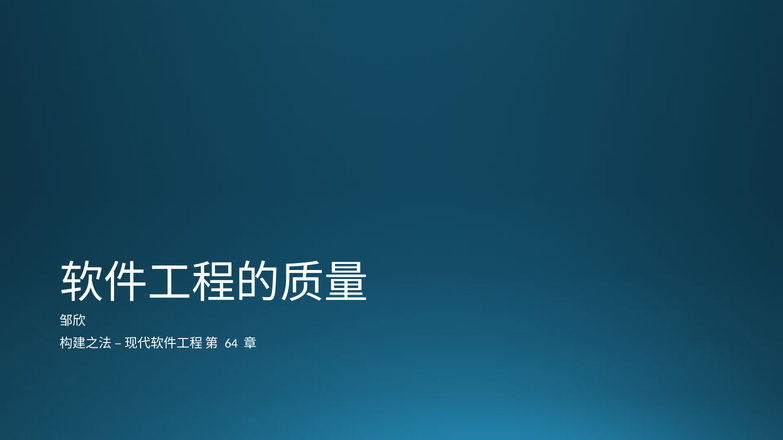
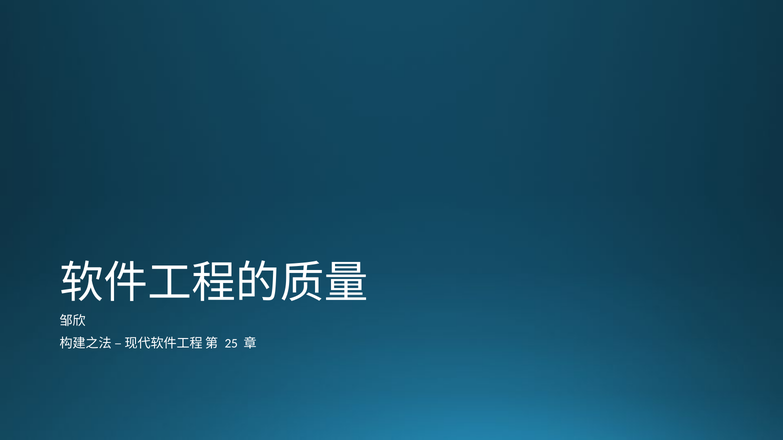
64: 64 -> 25 (231, 344)
